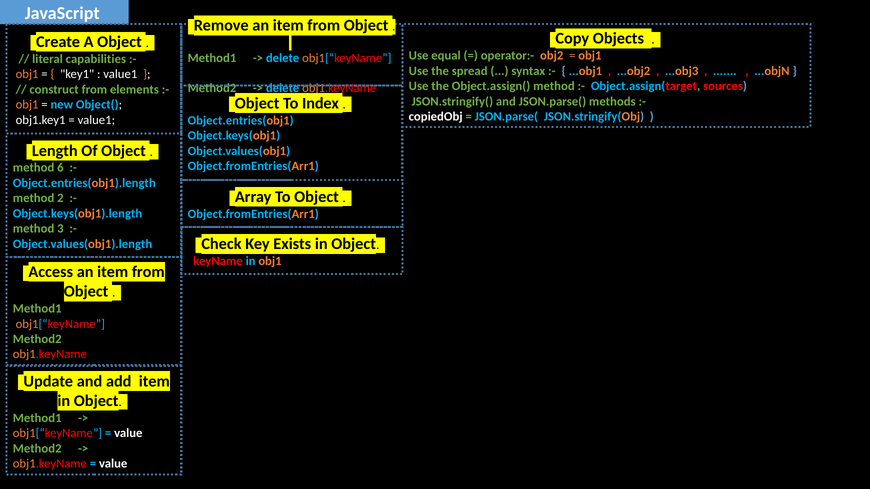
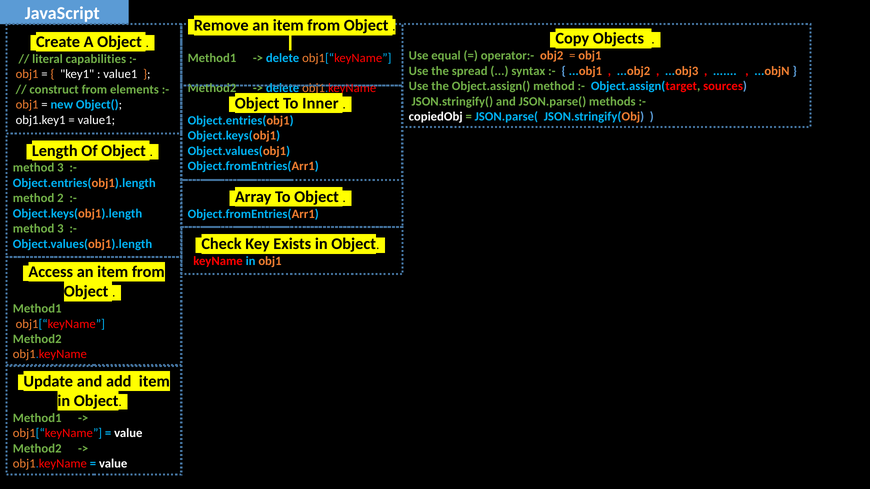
Index: Index -> Inner (320, 103)
6: 6 -> 3 (60, 168)
